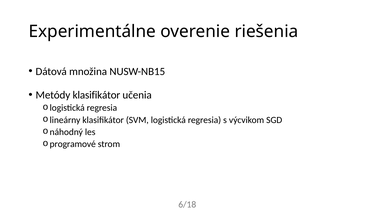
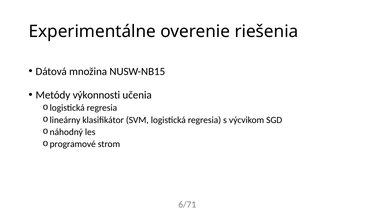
Metódy klasifikátor: klasifikátor -> výkonnosti (96, 95)
6/18: 6/18 -> 6/71 (187, 204)
